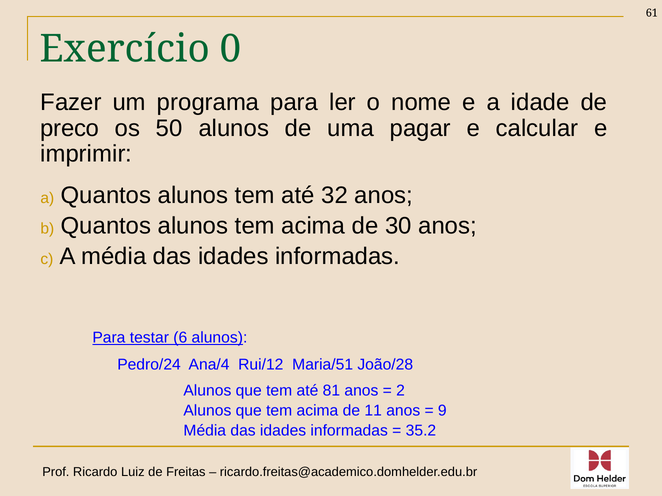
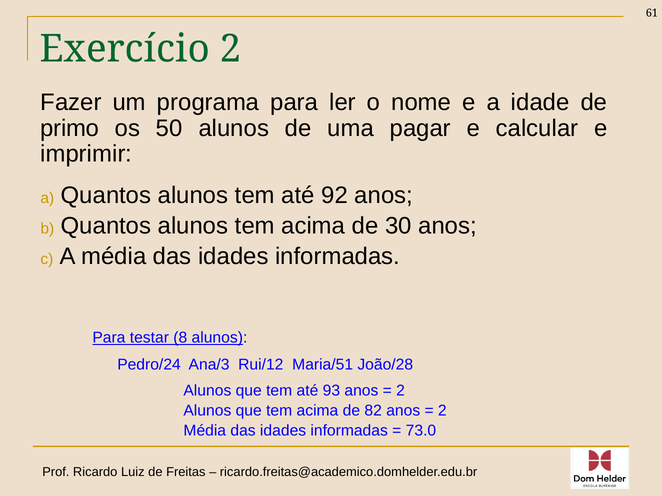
Exercício 0: 0 -> 2 (231, 49)
preco: preco -> primo (70, 128)
32: 32 -> 92 (335, 195)
6: 6 -> 8 (180, 338)
Ana/4: Ana/4 -> Ana/3 (209, 365)
81: 81 -> 93 (331, 391)
11: 11 -> 82 (373, 411)
9: 9 -> 2 (442, 411)
35.2: 35.2 -> 73.0 (421, 431)
